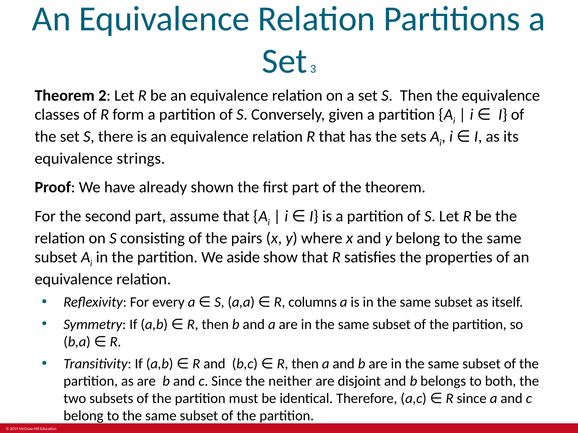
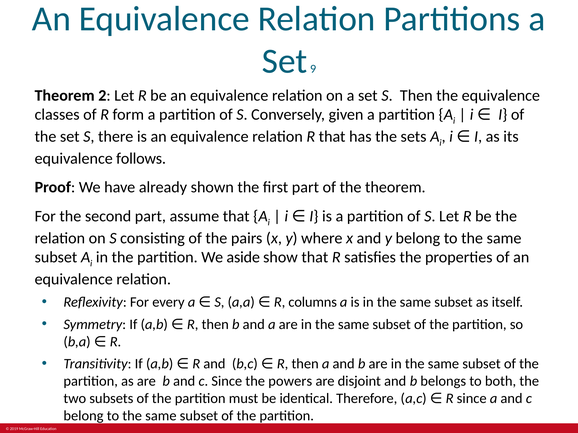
3: 3 -> 9 (313, 69)
strings: strings -> follows (141, 159)
neither: neither -> powers (290, 382)
